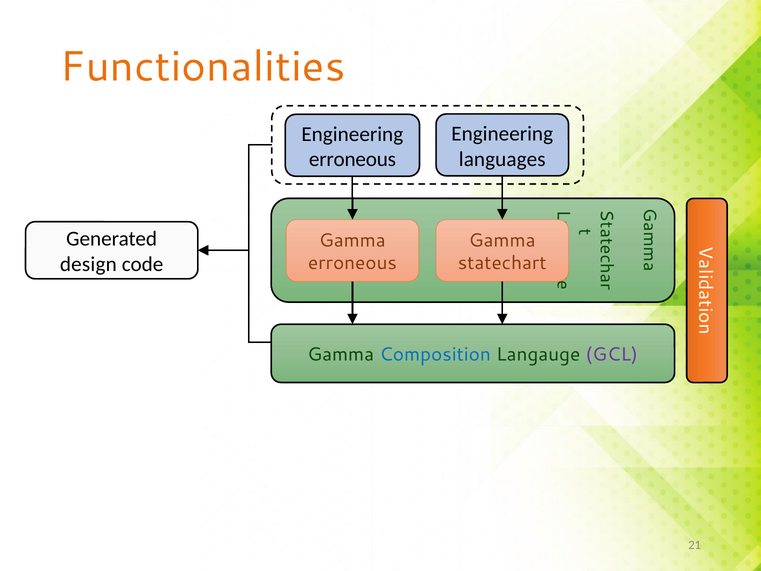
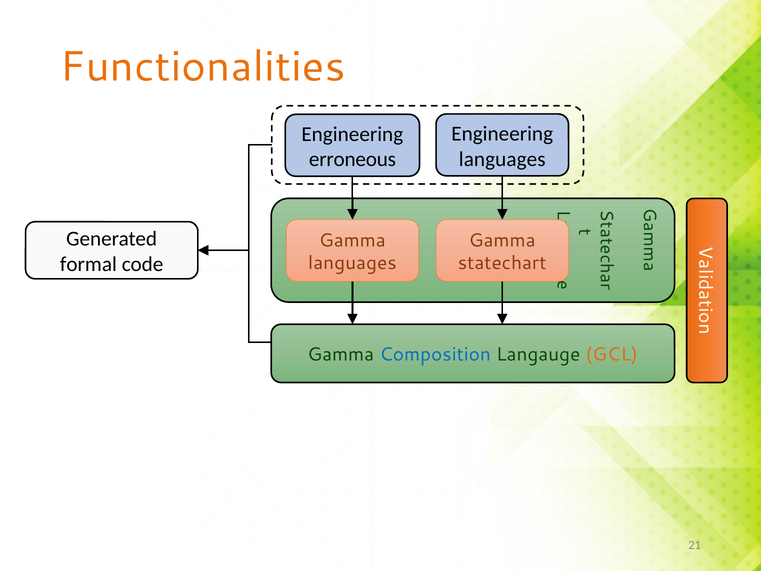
design: design -> formal (88, 264)
erroneous: erroneous -> languages (352, 263)
GCL colour: purple -> orange (612, 355)
